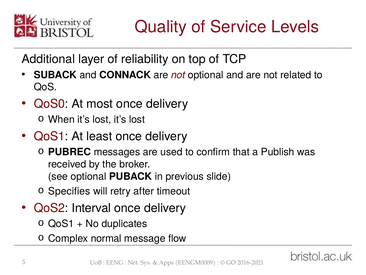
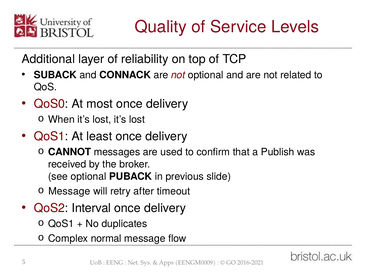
PUBREC: PUBREC -> CANNOT (70, 152)
Specifies: Specifies -> Message (69, 191)
